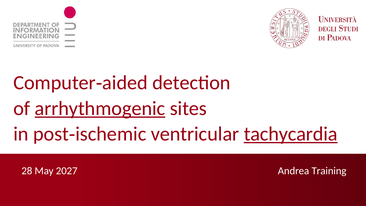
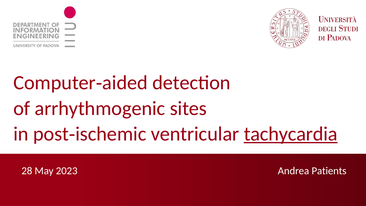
arrhythmogenic underline: present -> none (100, 108)
Training: Training -> Patients (329, 171)
2027: 2027 -> 2023 (67, 171)
